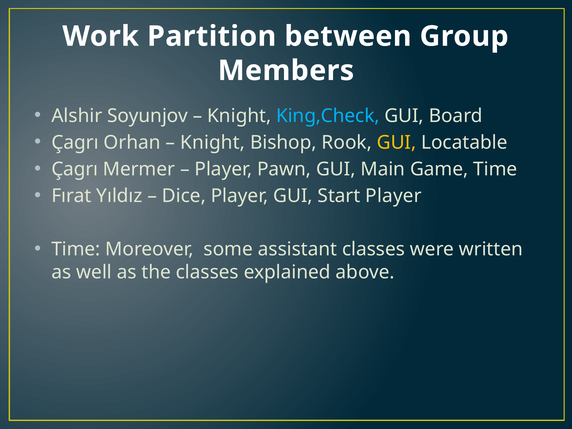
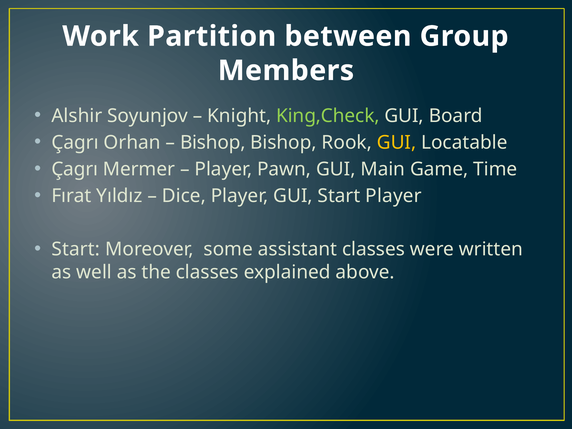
King,Check colour: light blue -> light green (328, 116)
Knight: Knight -> Bishop (213, 142)
Time: Time -> Start (76, 249)
